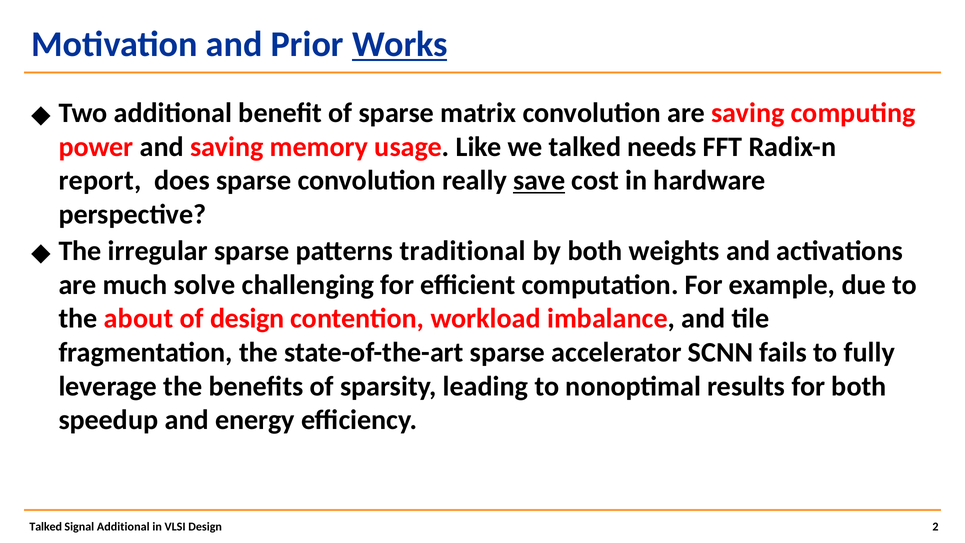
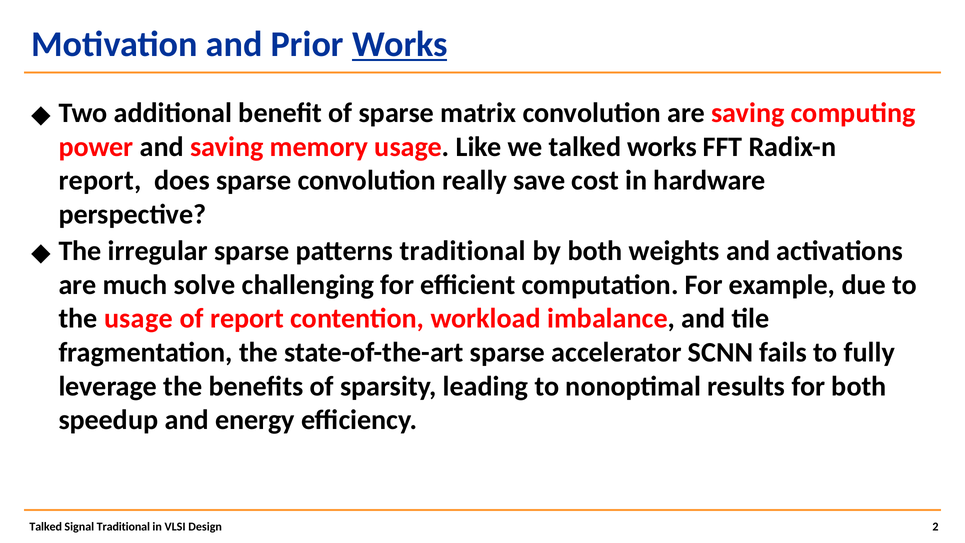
talked needs: needs -> works (662, 147)
save underline: present -> none (539, 181)
the about: about -> usage (138, 319)
of design: design -> report (247, 319)
Signal Additional: Additional -> Traditional (123, 527)
